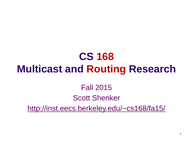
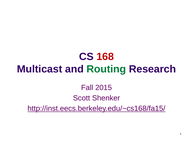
Routing colour: red -> green (106, 69)
